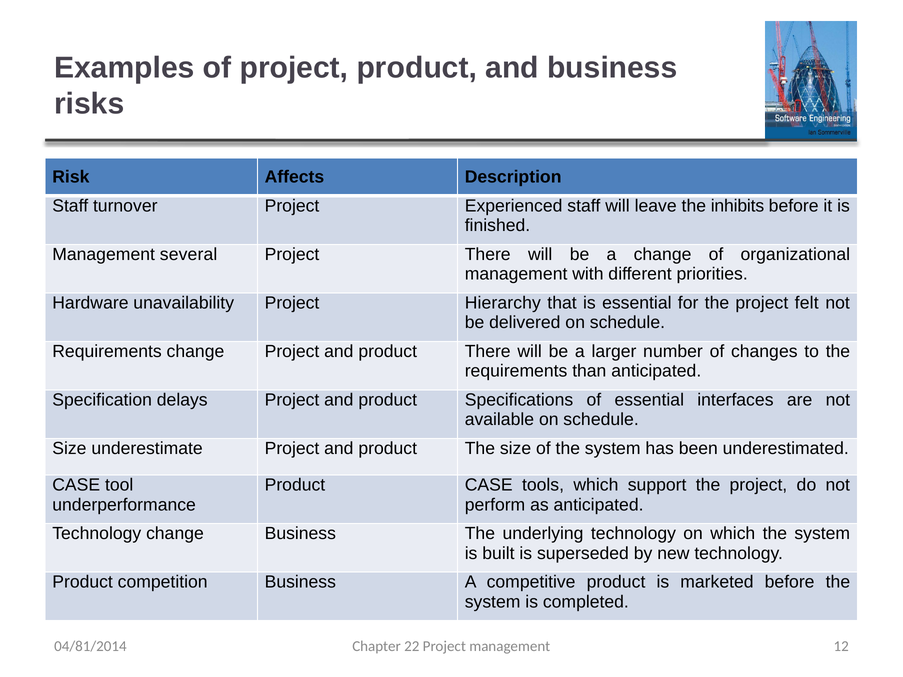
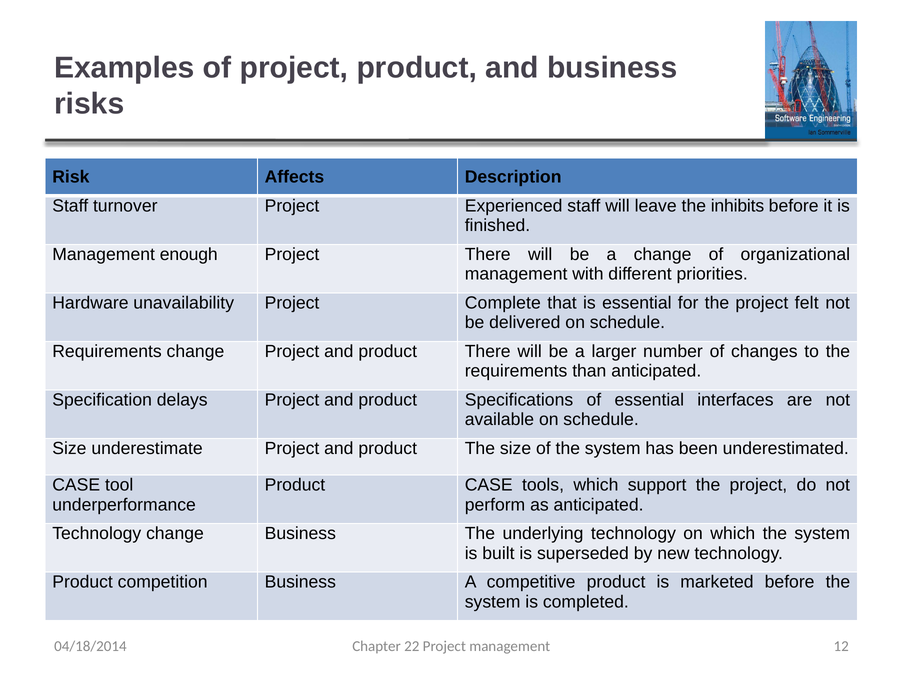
several: several -> enough (189, 255)
Hierarchy: Hierarchy -> Complete (503, 303)
04/81/2014: 04/81/2014 -> 04/18/2014 (90, 647)
